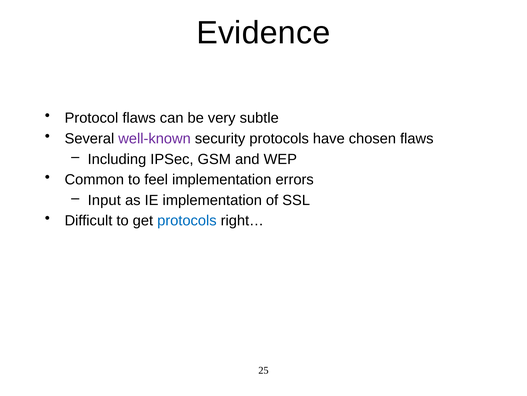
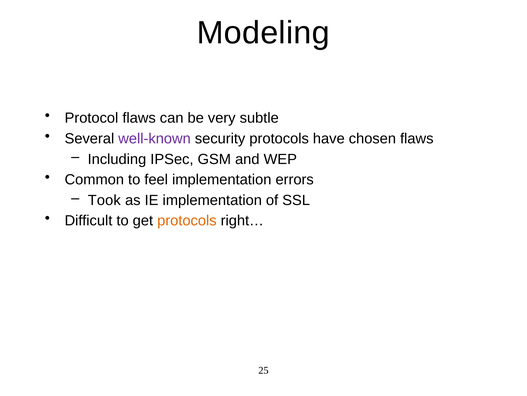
Evidence: Evidence -> Modeling (263, 33)
Input: Input -> Took (104, 200)
protocols colour: blue -> orange (187, 220)
